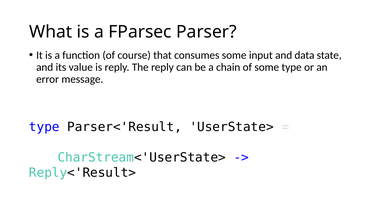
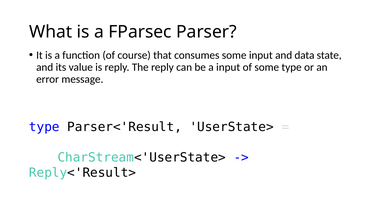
a chain: chain -> input (228, 67)
